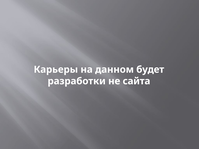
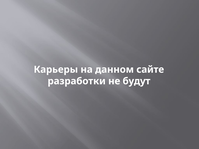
будет: будет -> сайте (150, 70)
сайта: сайта -> будут (136, 81)
